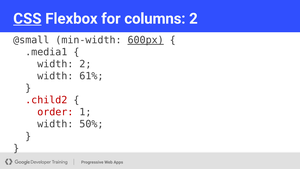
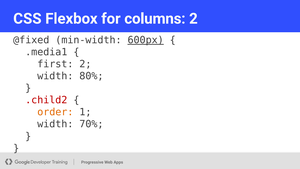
CSS underline: present -> none (27, 19)
@small: @small -> @fixed (31, 40)
width: width -> first (55, 64)
61%: 61% -> 80% (91, 76)
order colour: red -> orange (55, 112)
50%: 50% -> 70% (91, 124)
